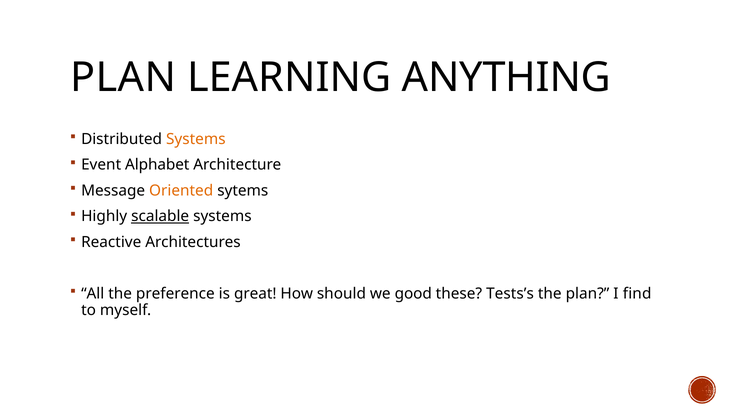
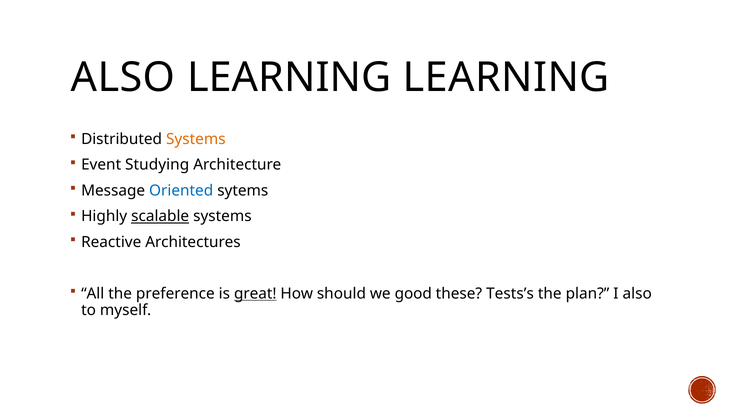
PLAN: PLAN -> ALSO (123, 78)
LEARNING ANYTHING: ANYTHING -> LEARNING (506, 78)
Alphabet: Alphabet -> Studying (157, 165)
Oriented colour: orange -> blue (181, 191)
great underline: none -> present (255, 294)
I find: find -> also (637, 294)
